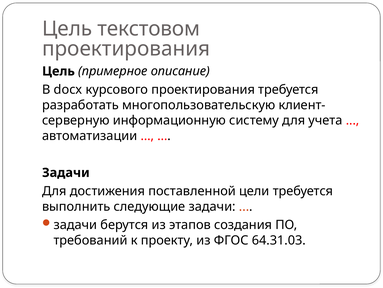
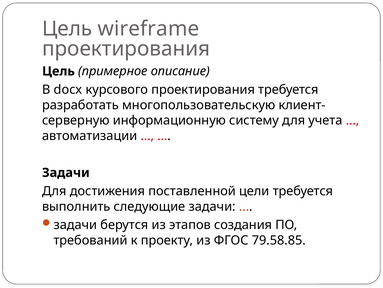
текстовом: текстовом -> wireframe (148, 29)
64.31.03: 64.31.03 -> 79.58.85 (279, 240)
